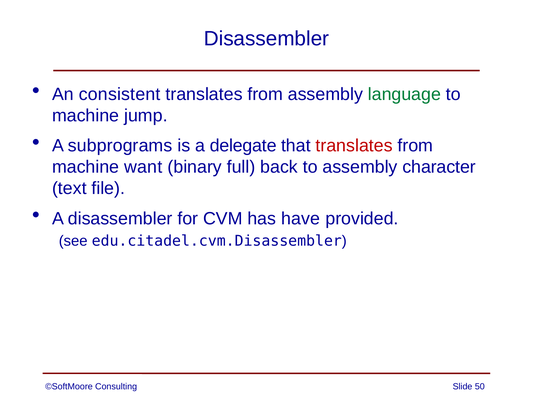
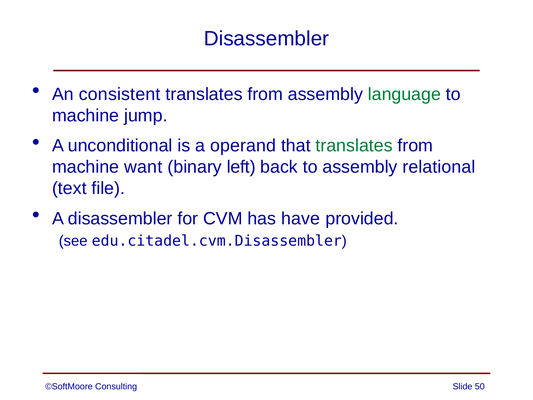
subprograms: subprograms -> unconditional (120, 146)
delegate: delegate -> operand (243, 146)
translates colour: red -> green (354, 146)
full: full -> left (241, 167)
character: character -> relational (439, 167)
